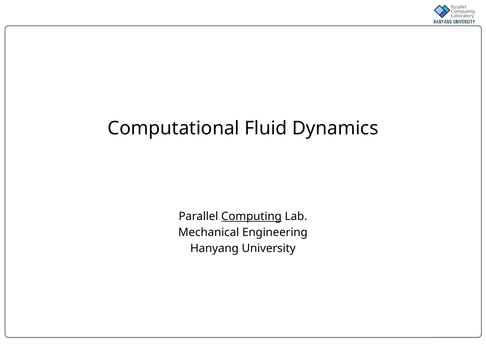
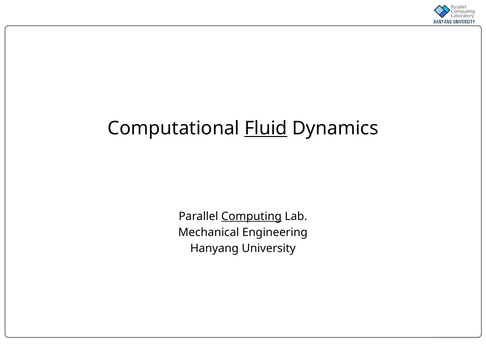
Fluid underline: none -> present (266, 129)
